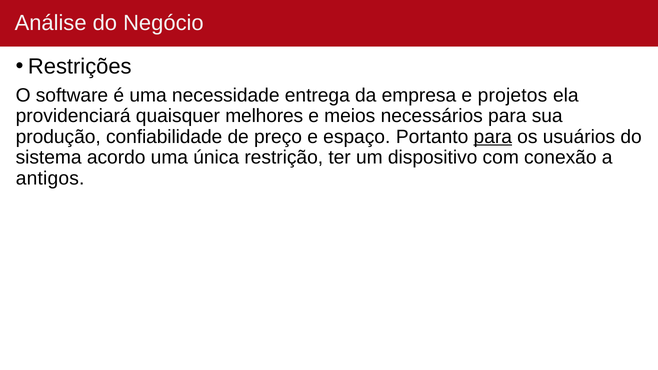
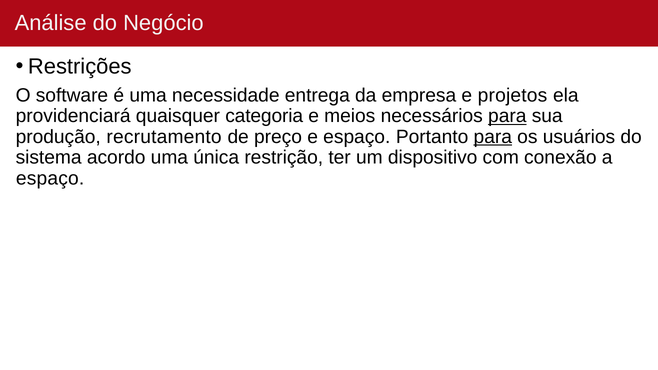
melhores: melhores -> categoria (264, 116)
para underline: none -> present (507, 116)
confiabilidade: confiabilidade -> recrutamento (164, 137)
antigos: antigos -> espaço (50, 178)
